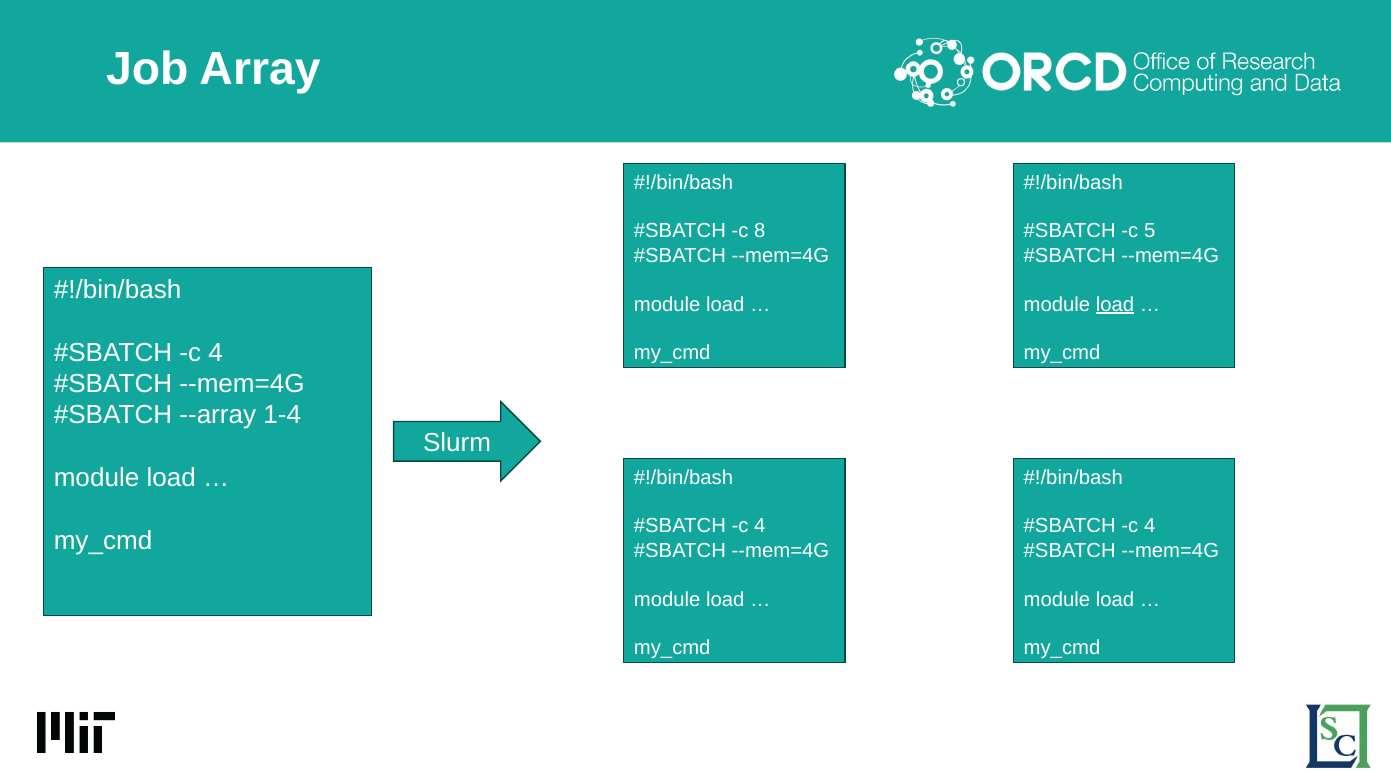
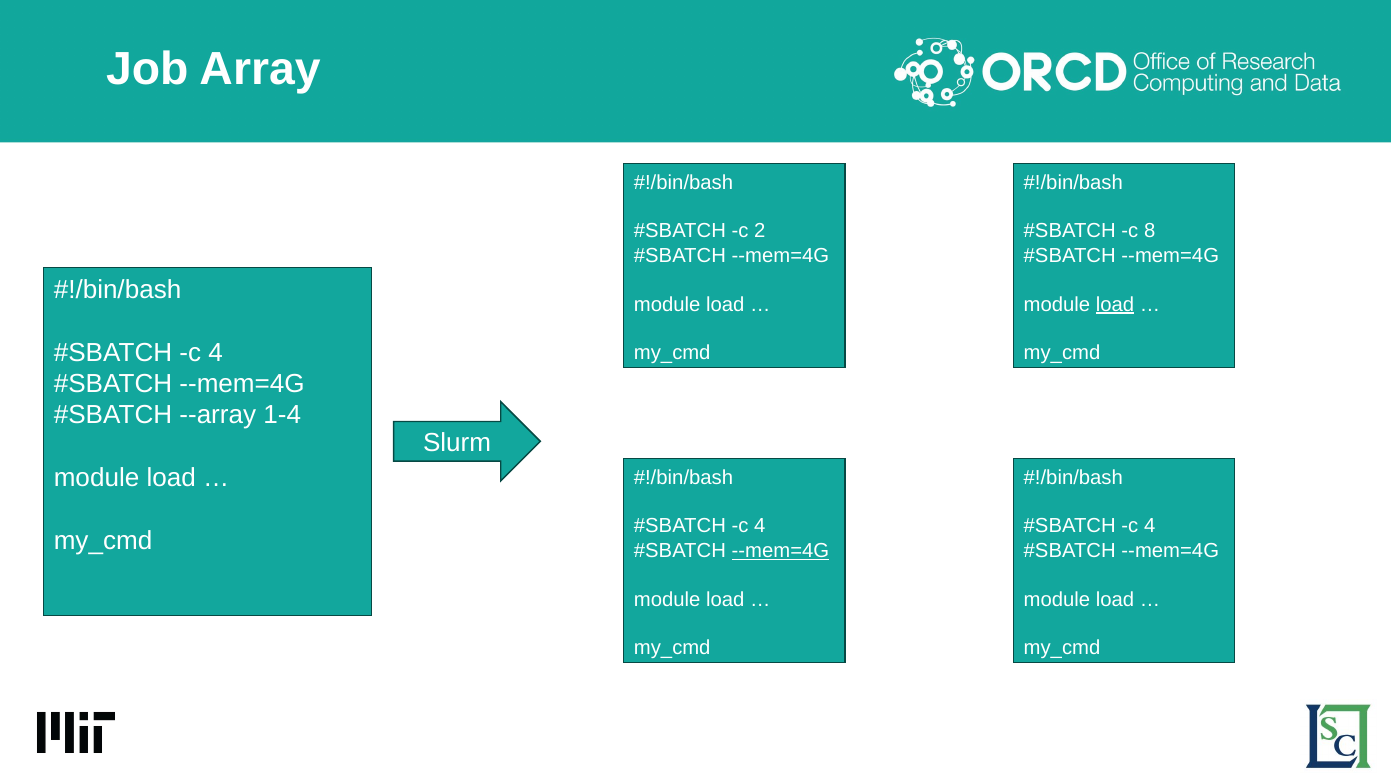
8: 8 -> 2 (760, 231)
5: 5 -> 8 (1150, 231)
--mem=4G underline: none -> present (780, 550)
